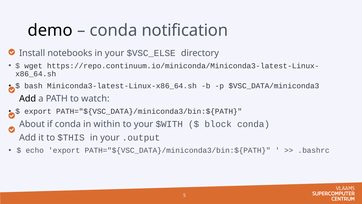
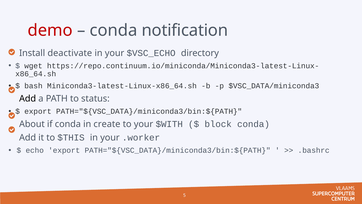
demo colour: black -> red (50, 30)
notebooks: notebooks -> deactivate (70, 53)
$VSC_ELSE: $VSC_ELSE -> $VSC_ECHO (151, 53)
watch: watch -> status (95, 98)
within: within -> create (107, 124)
.output: .output -> .worker (141, 137)
